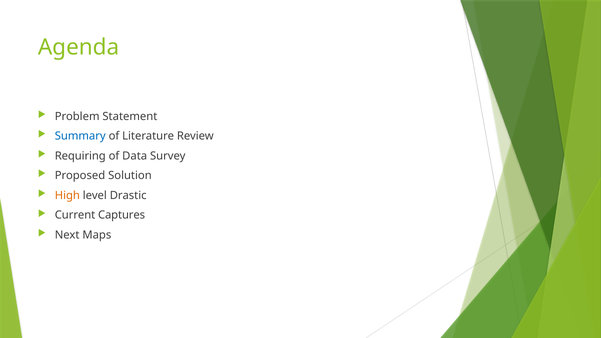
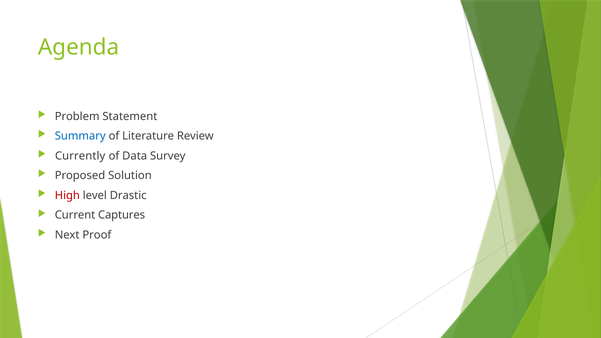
Requiring: Requiring -> Currently (80, 156)
High colour: orange -> red (67, 195)
Maps: Maps -> Proof (97, 235)
